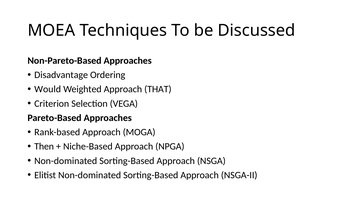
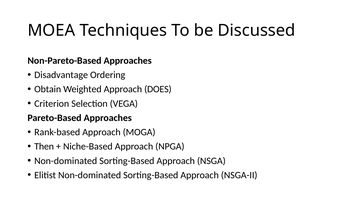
Would: Would -> Obtain (48, 89)
THAT: THAT -> DOES (158, 89)
